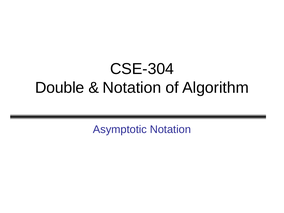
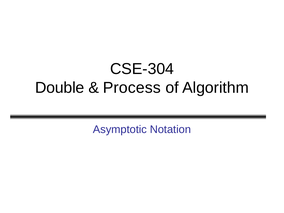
Notation: Notation -> Process (132, 88)
